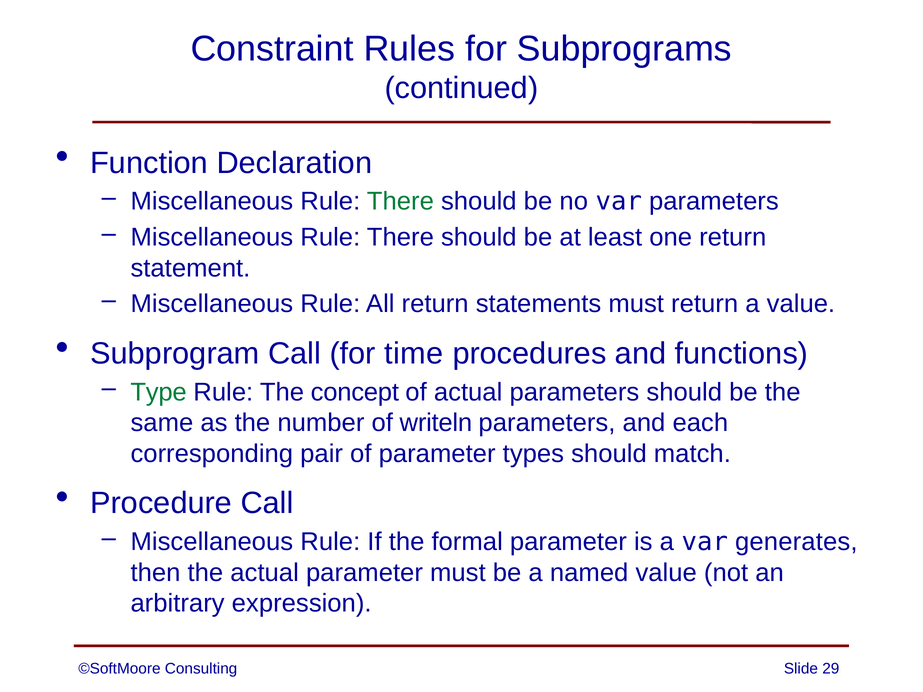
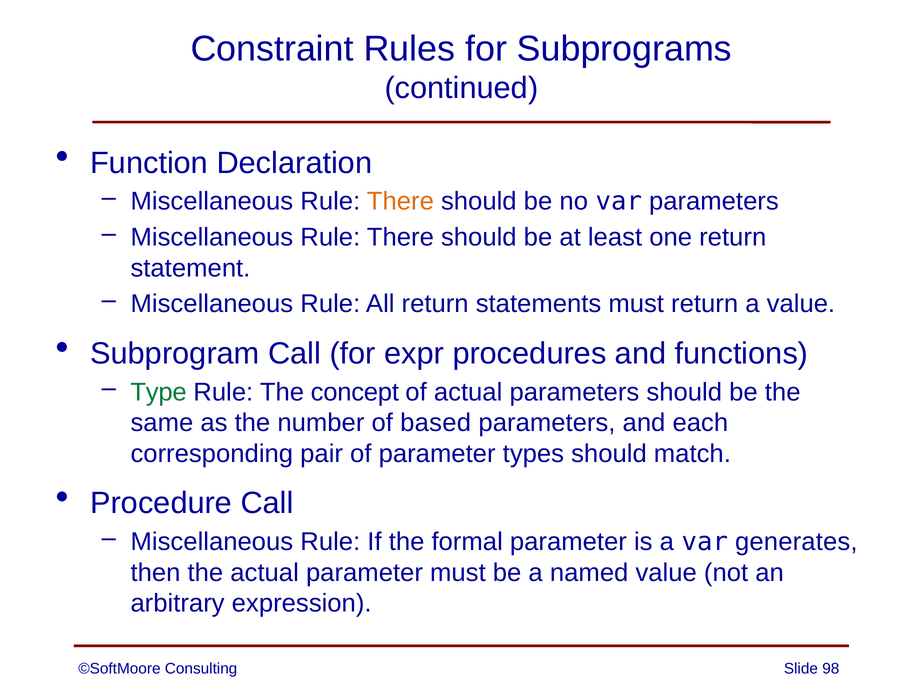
There colour: green -> orange (400, 202)
time: time -> expr (414, 354)
writeln: writeln -> based (436, 423)
29: 29 -> 98 (831, 669)
